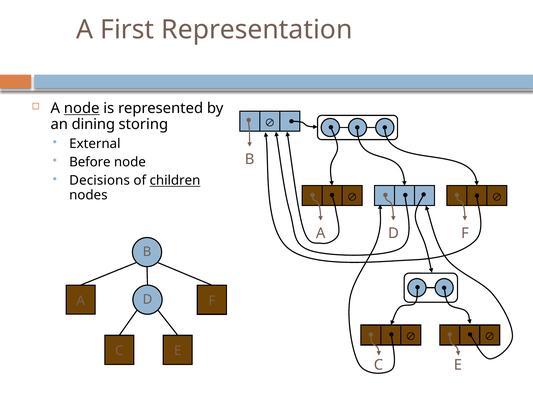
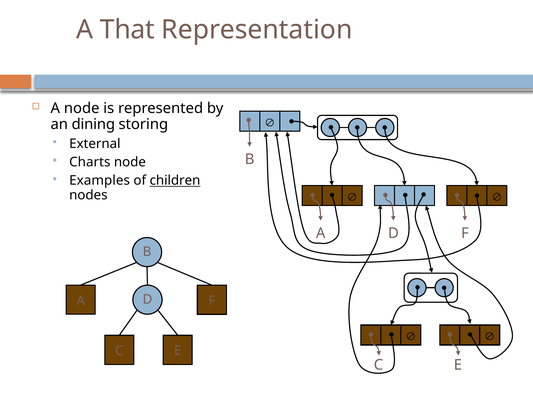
First: First -> That (127, 30)
node underline: present -> none (82, 108)
Before: Before -> Charts (90, 162)
Decisions: Decisions -> Examples (100, 180)
